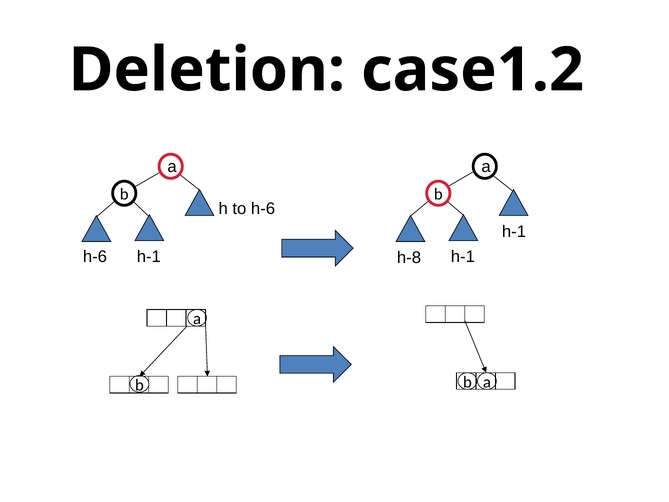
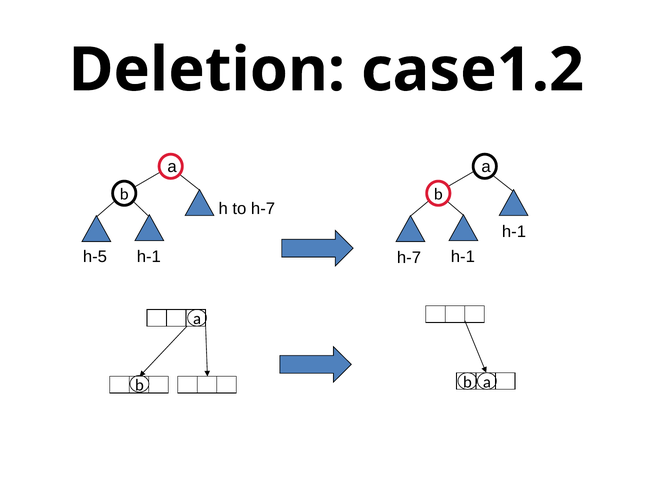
to h-6: h-6 -> h-7 (263, 208)
h-6: h-6 -> h-5 (95, 257)
h-8: h-8 -> h-7 (409, 258)
